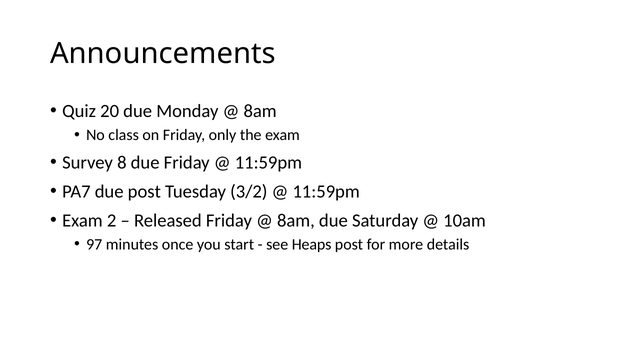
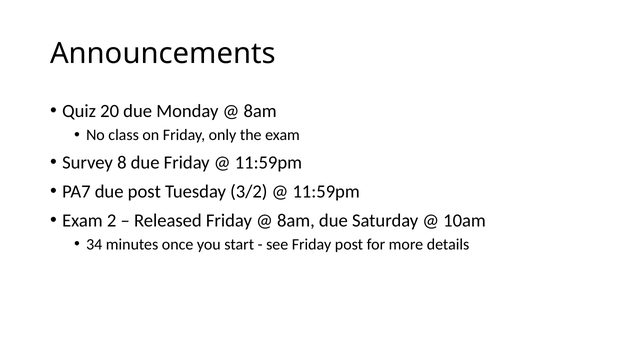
97: 97 -> 34 (94, 244)
see Heaps: Heaps -> Friday (312, 244)
